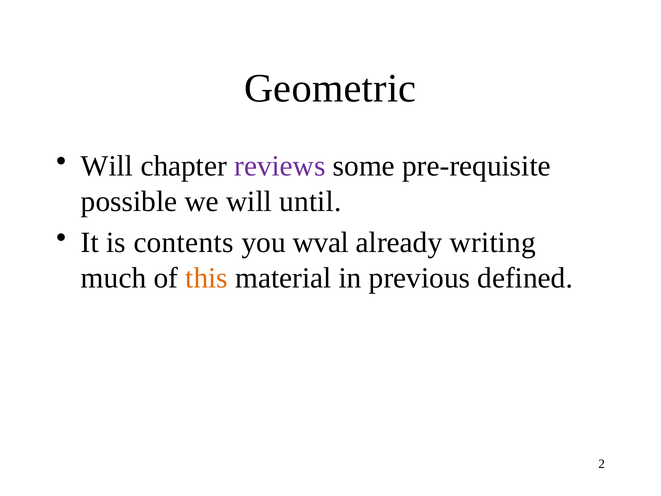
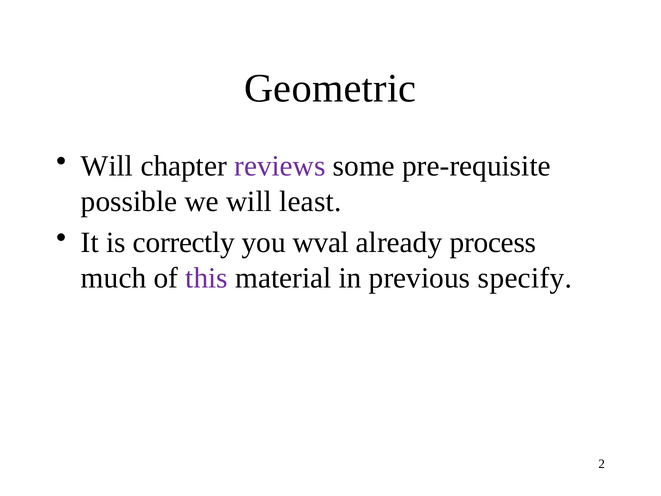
until: until -> least (310, 201)
contents: contents -> correctly (184, 243)
writing: writing -> process (493, 243)
this colour: orange -> purple (207, 278)
defined: defined -> specify (525, 278)
